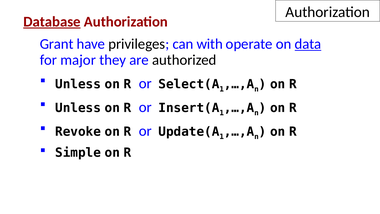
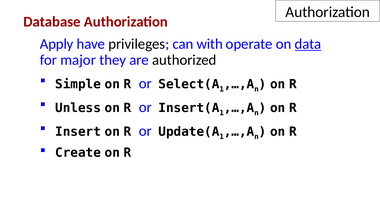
Database underline: present -> none (52, 22)
Grant: Grant -> Apply (57, 44)
Unless: Unless -> Simple (78, 84)
Revoke: Revoke -> Insert (78, 132)
Simple: Simple -> Create (78, 152)
